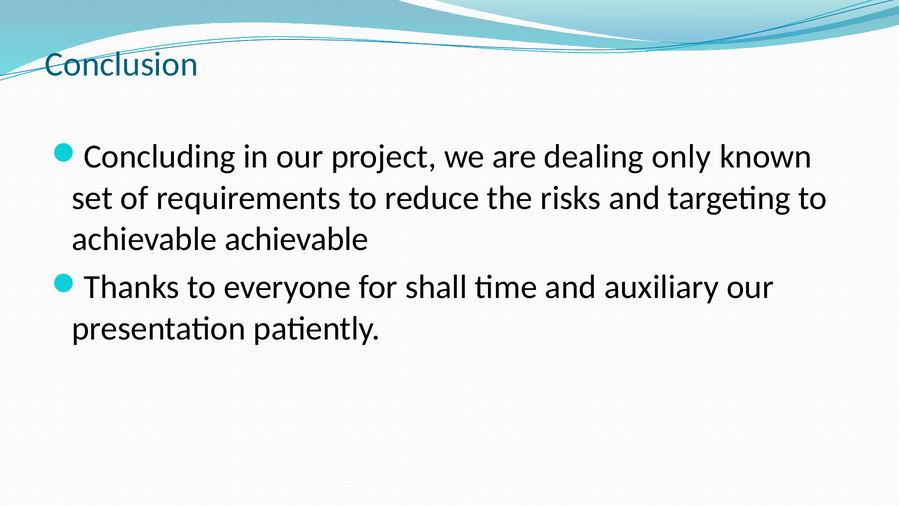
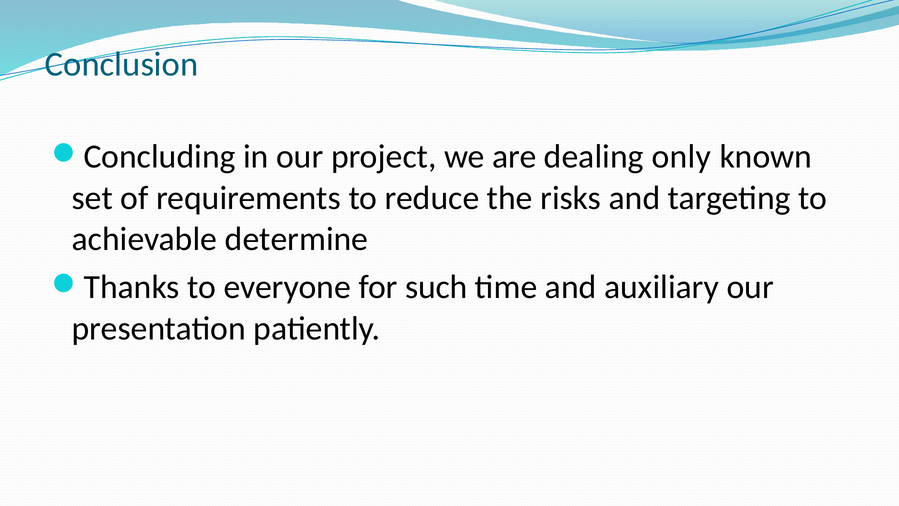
achievable achievable: achievable -> determine (297, 239)
shall: shall -> such (436, 287)
